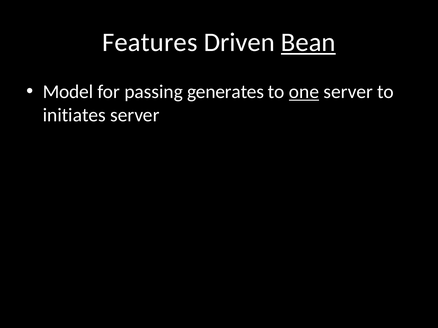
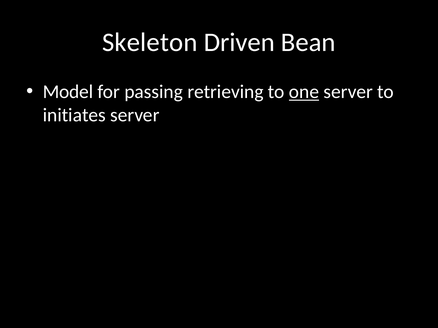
Features: Features -> Skeleton (150, 42)
Bean underline: present -> none (308, 42)
generates: generates -> retrieving (225, 92)
